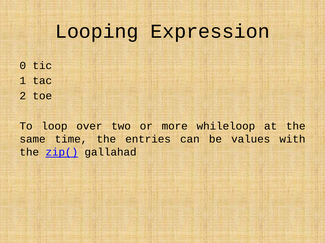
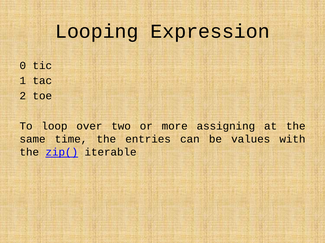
whileloop: whileloop -> assigning (226, 126)
gallahad: gallahad -> iterable (111, 152)
